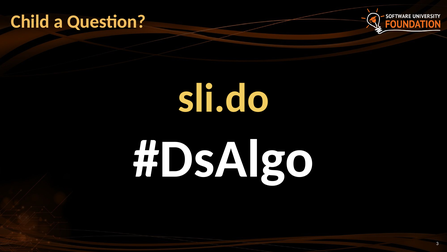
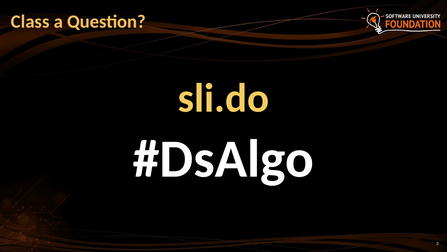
Child: Child -> Class (30, 22)
